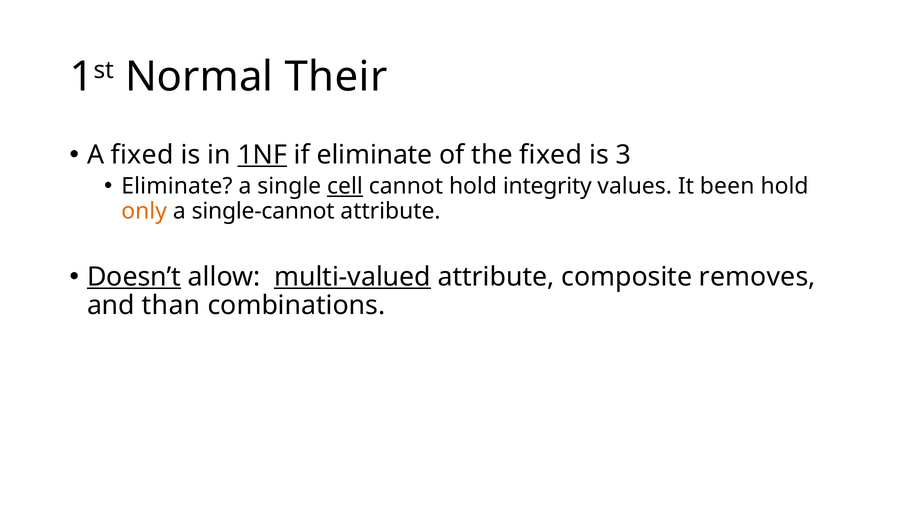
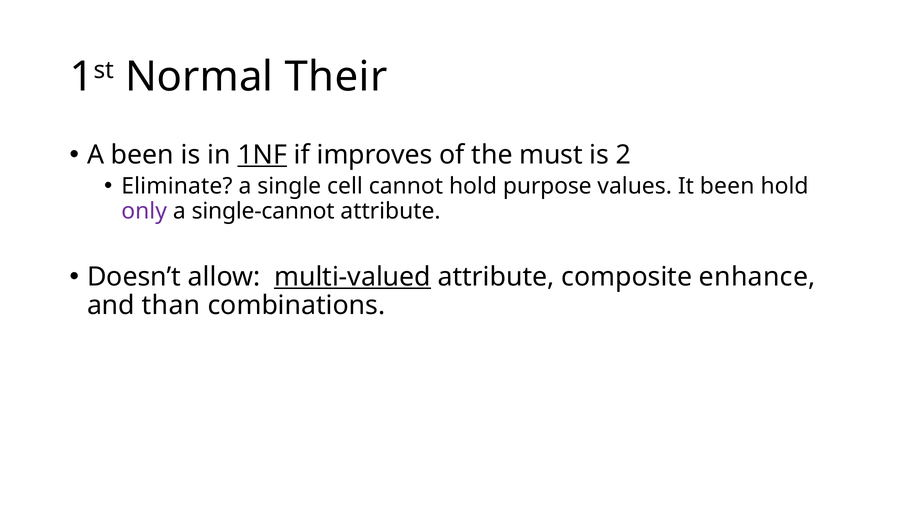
A fixed: fixed -> been (142, 155)
if eliminate: eliminate -> improves (375, 155)
the fixed: fixed -> must (551, 155)
3: 3 -> 2 (623, 155)
cell underline: present -> none (345, 186)
integrity: integrity -> purpose (547, 186)
only colour: orange -> purple (144, 211)
Doesn’t underline: present -> none (134, 277)
removes: removes -> enhance (757, 277)
